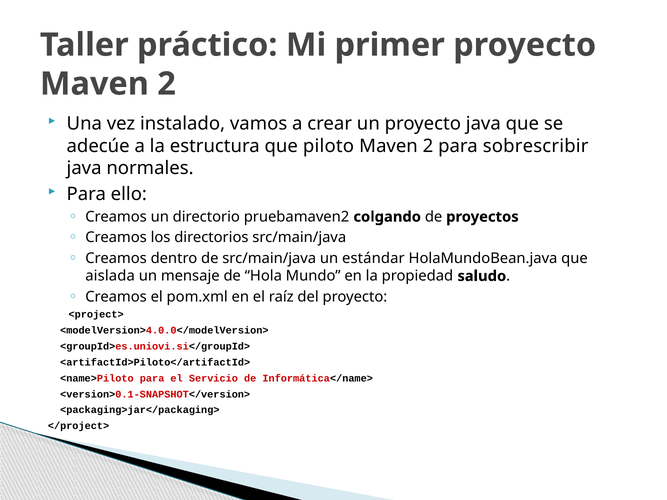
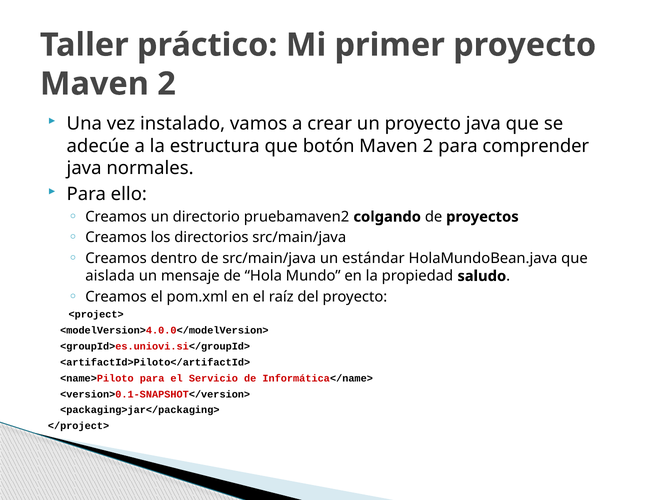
piloto: piloto -> botón (329, 146)
sobrescribir: sobrescribir -> comprender (536, 146)
